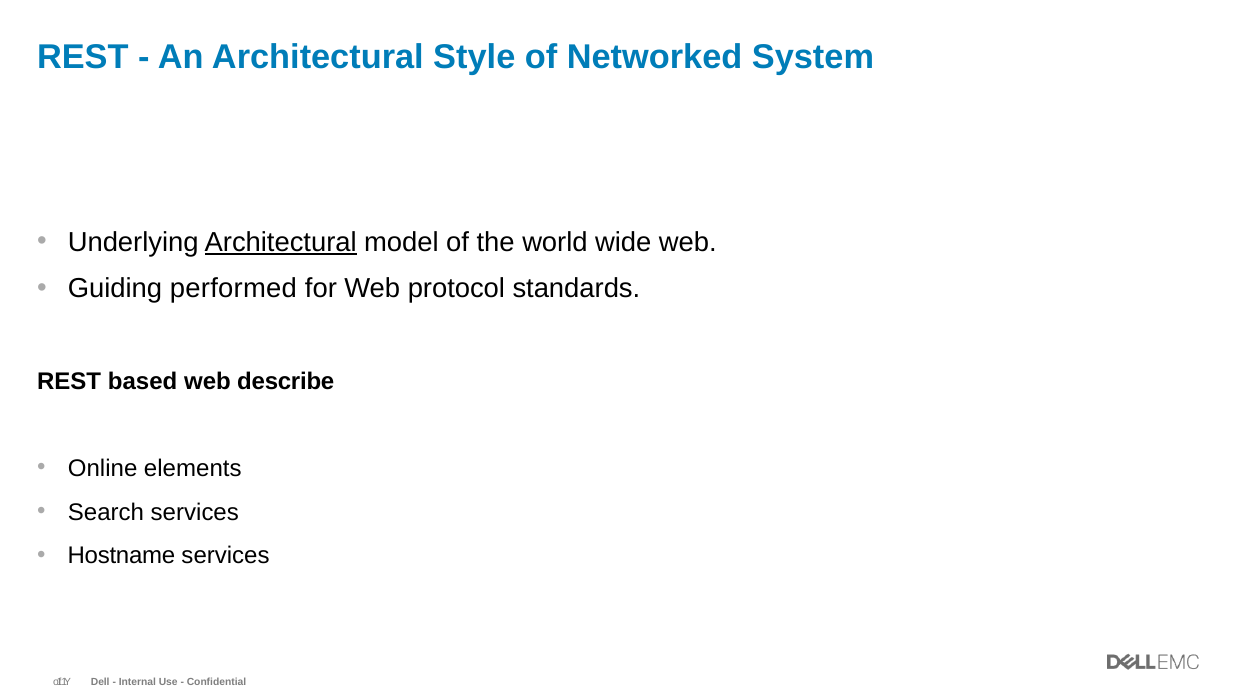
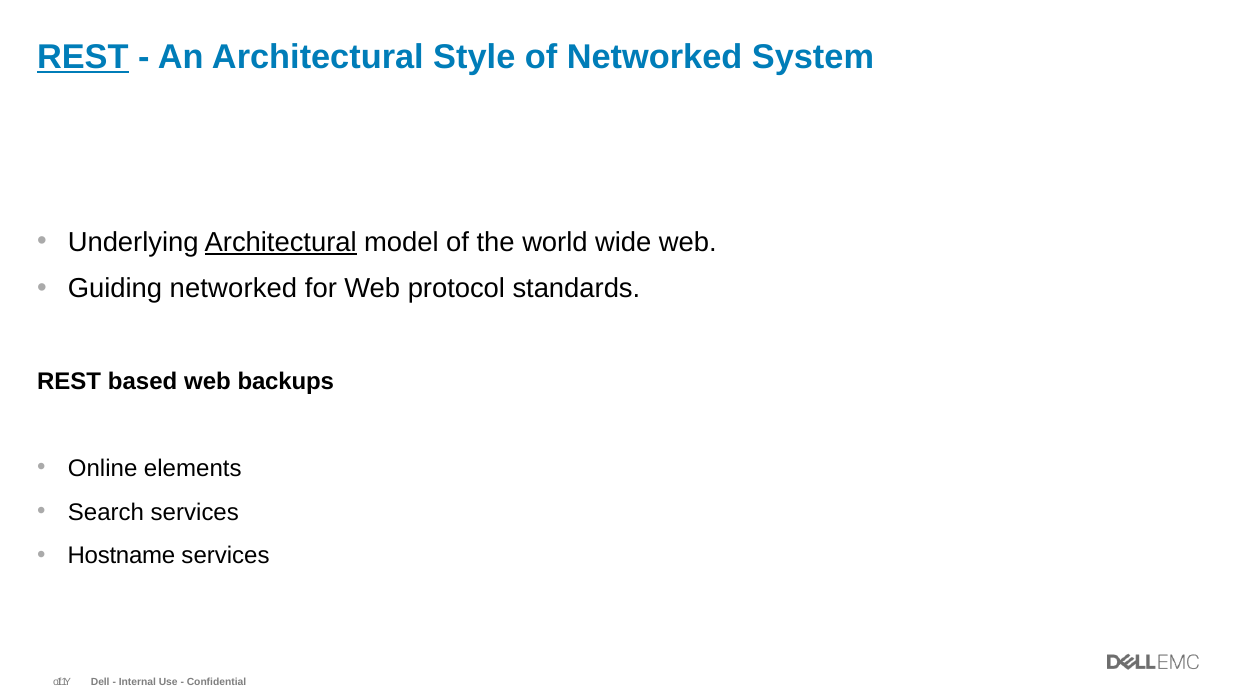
REST underline: none -> present (83, 57)
Guiding performed: performed -> networked (233, 289)
describe: describe -> backups (286, 381)
